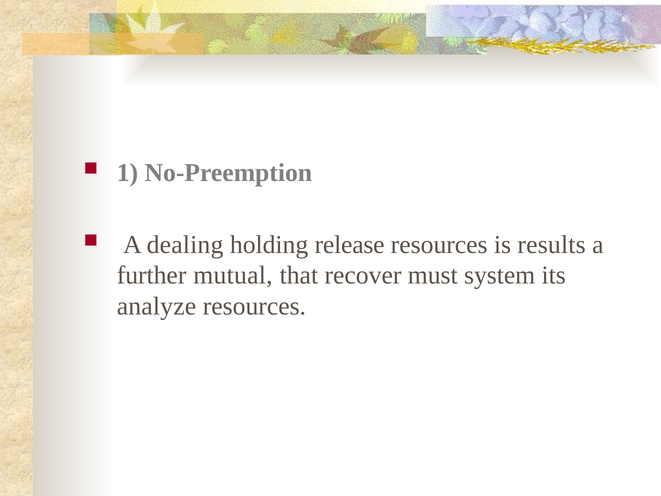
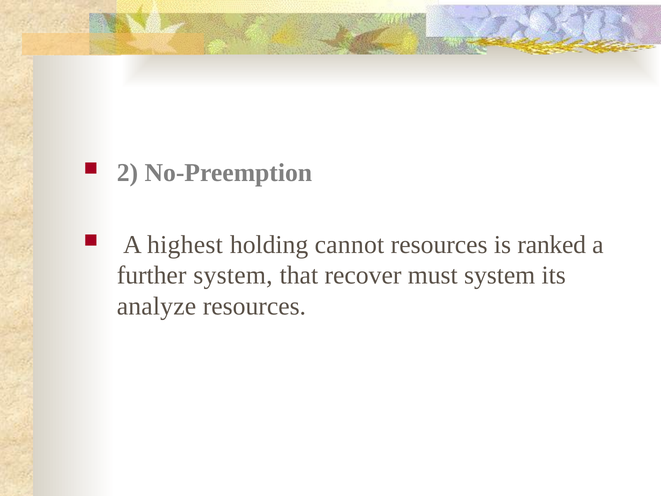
1: 1 -> 2 (127, 172)
dealing: dealing -> highest (185, 244)
release: release -> cannot (349, 244)
results: results -> ranked (552, 244)
further mutual: mutual -> system (233, 275)
